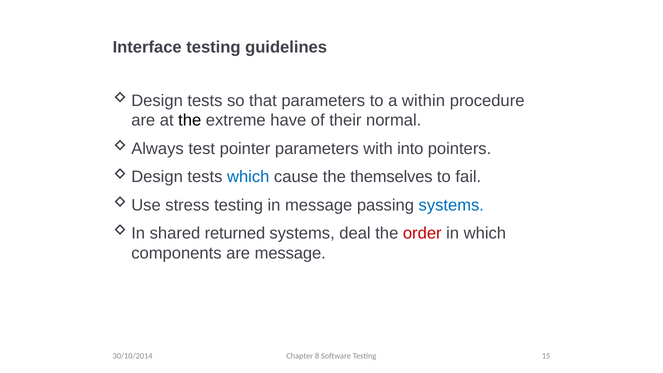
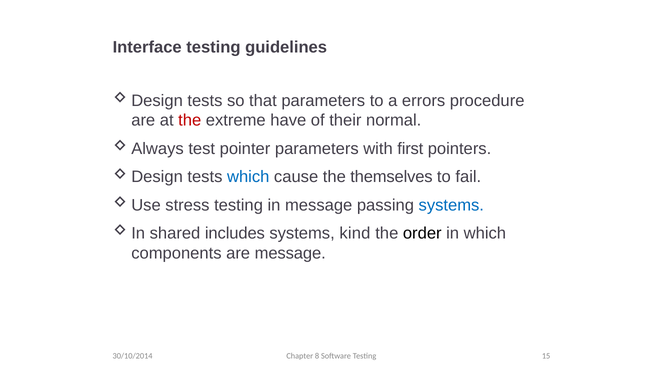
within: within -> errors (424, 101)
the colour: black -> red (190, 120)
into: into -> first (410, 149)
returned: returned -> includes (235, 233)
deal: deal -> kind (355, 233)
order colour: red -> black (422, 233)
